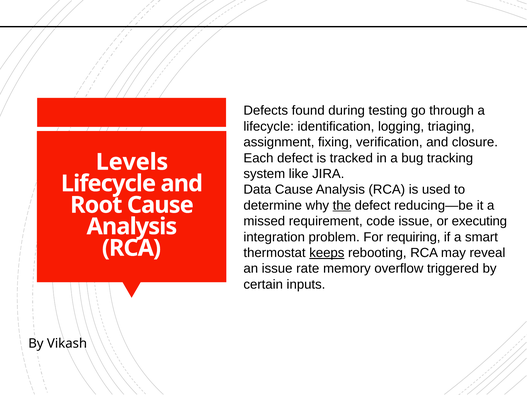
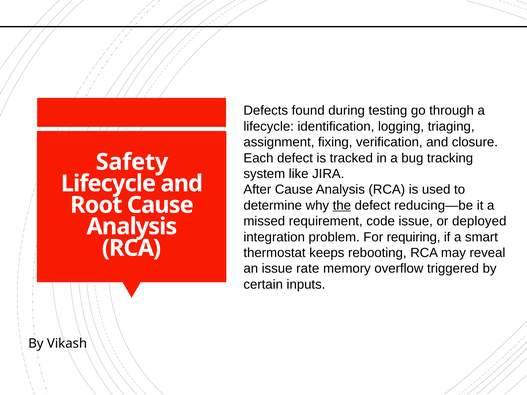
Levels: Levels -> Safety (132, 162)
Data: Data -> After (257, 190)
executing: executing -> deployed (479, 221)
keeps underline: present -> none (327, 253)
